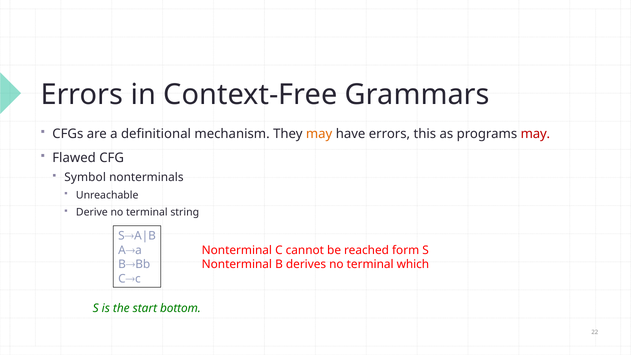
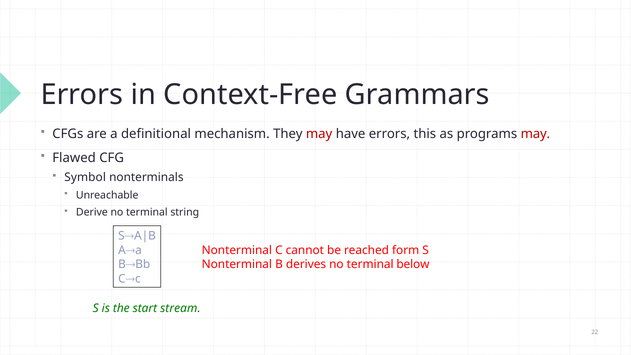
may colour: orange -> red (319, 134)
which: which -> below (413, 265)
bottom: bottom -> stream (180, 308)
